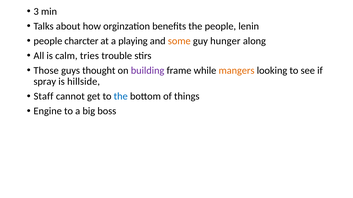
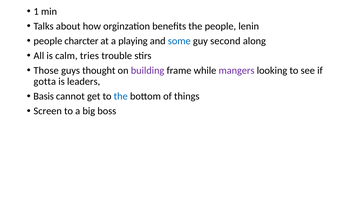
3: 3 -> 1 (36, 11)
some colour: orange -> blue (179, 41)
hunger: hunger -> second (225, 41)
mangers colour: orange -> purple (237, 71)
spray: spray -> gotta (45, 82)
hillside: hillside -> leaders (84, 82)
Staff: Staff -> Basis (44, 97)
Engine: Engine -> Screen (48, 111)
